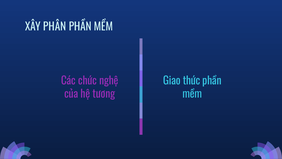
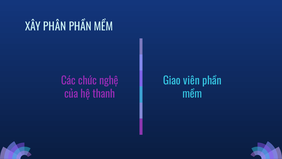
thức: thức -> viên (191, 81)
tương: tương -> thanh (104, 94)
